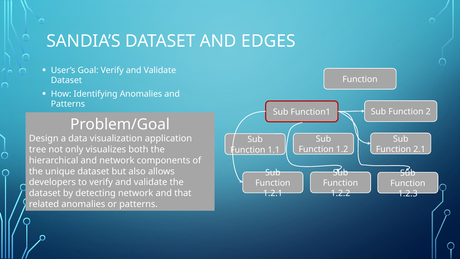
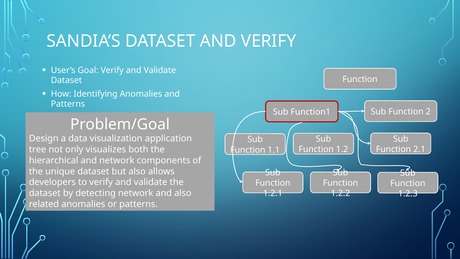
AND EDGES: EDGES -> VERIFY (269, 41)
and that: that -> also (183, 193)
